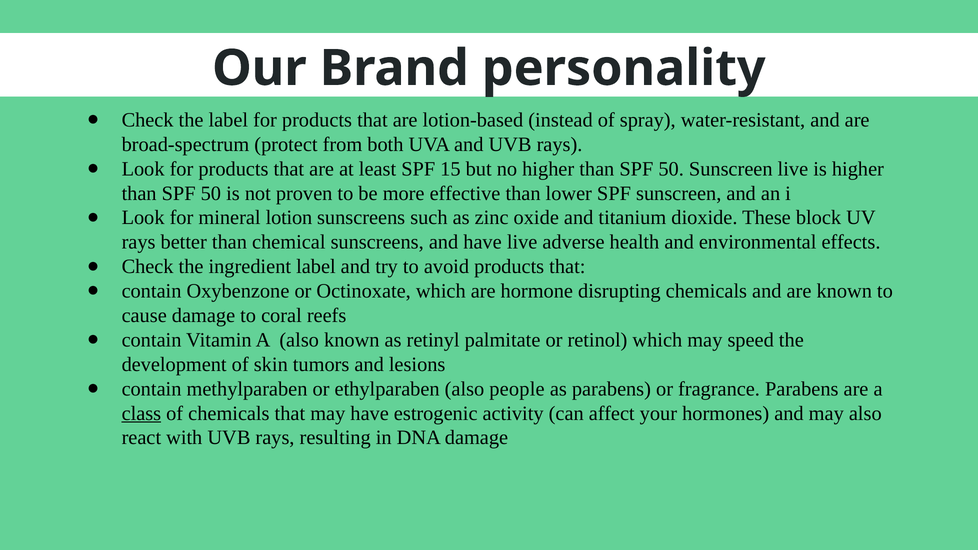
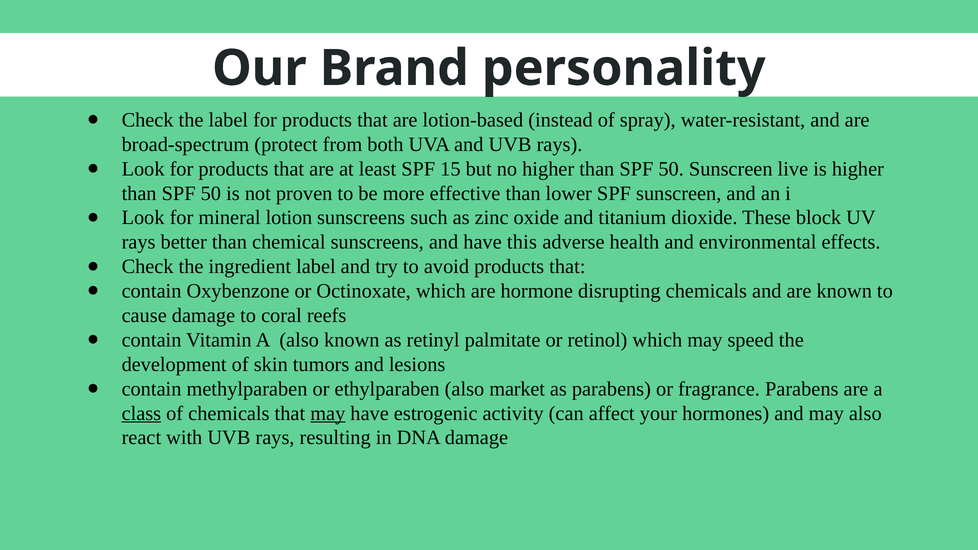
have live: live -> this (522, 242)
people: people -> market (517, 389)
may underline: none -> present (328, 413)
